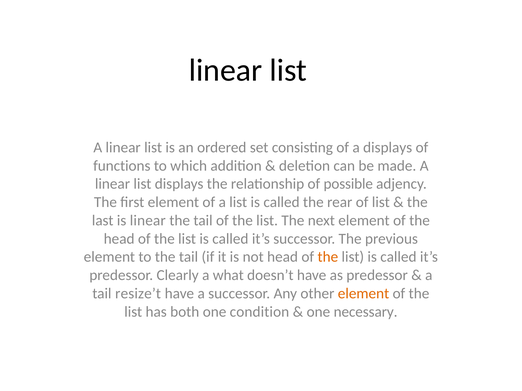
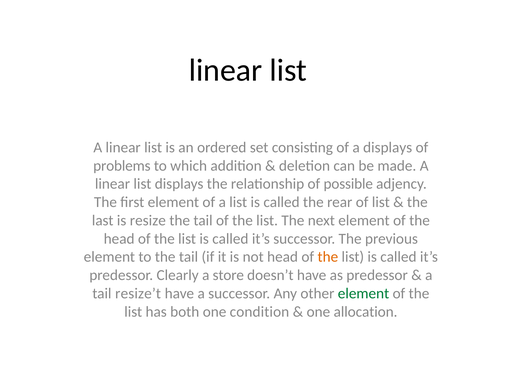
functions: functions -> problems (122, 166)
is linear: linear -> resize (148, 221)
what: what -> store (228, 276)
element colour: orange -> green (363, 294)
necessary: necessary -> allocation (366, 312)
